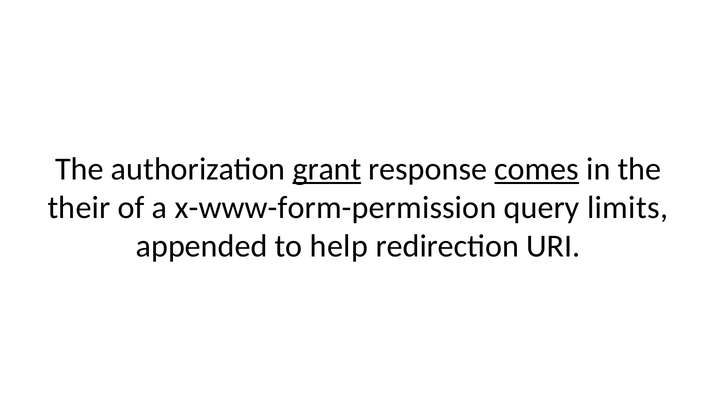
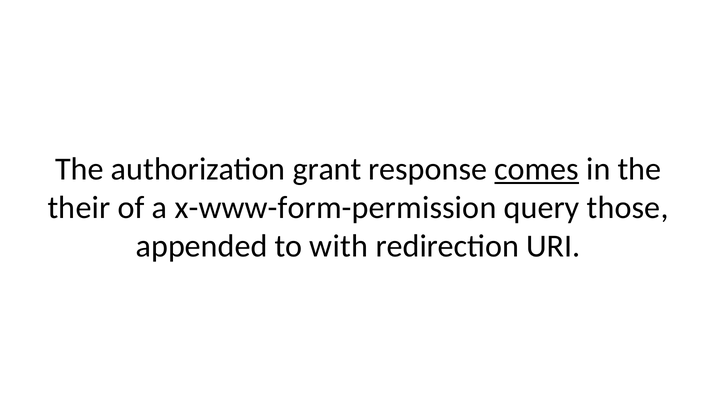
grant underline: present -> none (327, 169)
limits: limits -> those (628, 207)
help: help -> with (339, 246)
